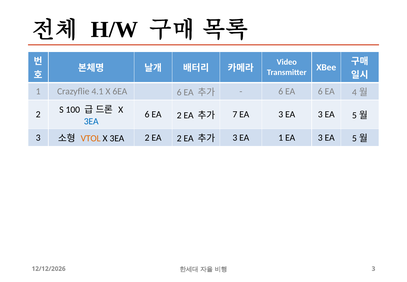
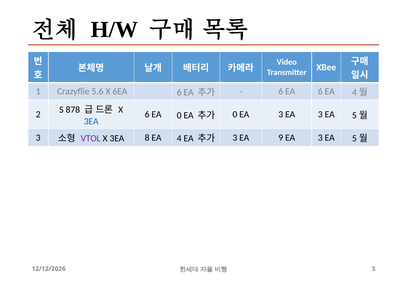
4.1: 4.1 -> 5.6 (97, 91)
100: 100 -> 878 (73, 110)
6 EA 2: 2 -> 0 (179, 115)
7: 7 -> 0 (235, 114)
VTOL colour: orange -> purple (91, 138)
3EA 2: 2 -> 8 (147, 138)
2: 2 -> 4 (179, 138)
EA 1: 1 -> 9 (281, 138)
